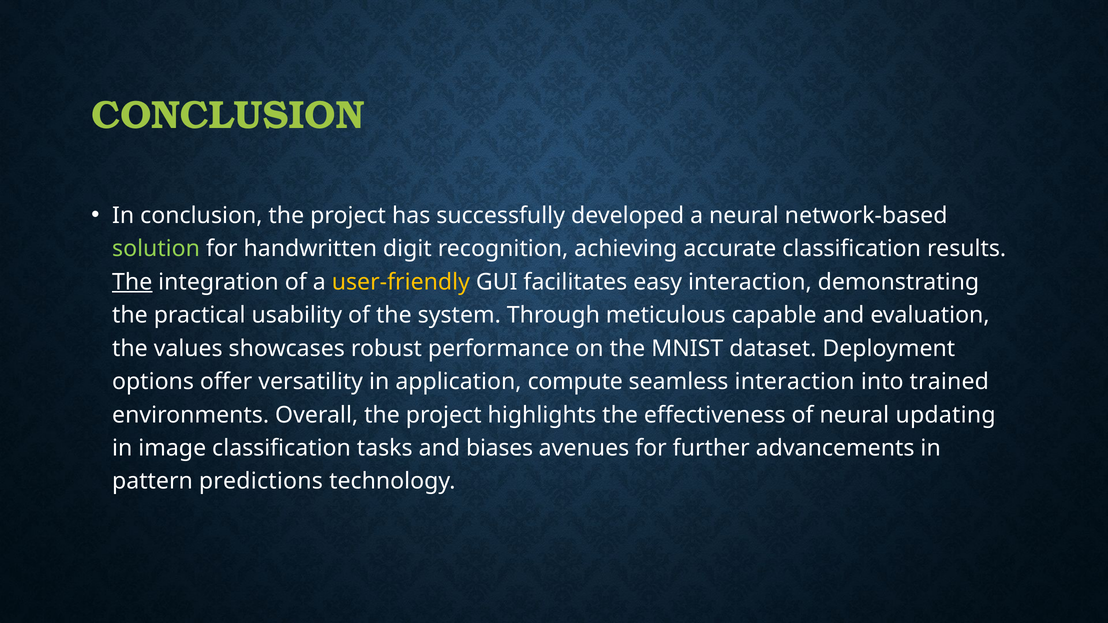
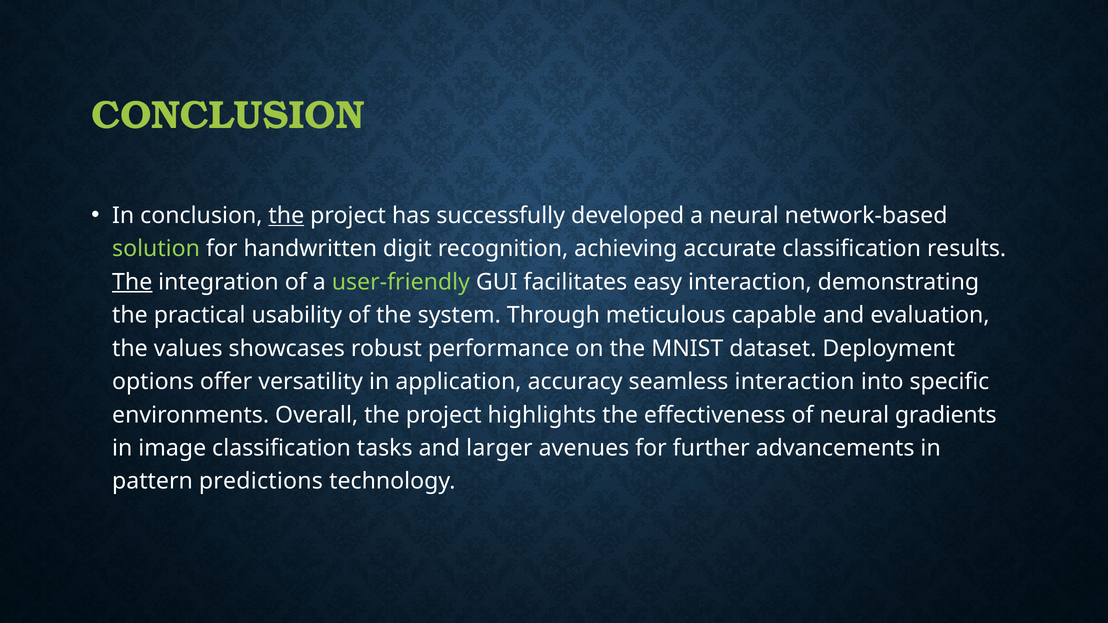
the underline: none -> present (286, 216)
user-friendly colour: yellow -> light green (401, 282)
compute: compute -> accuracy (575, 382)
trained: trained -> specific (949, 382)
updating: updating -> gradients (946, 415)
biases: biases -> larger (499, 448)
